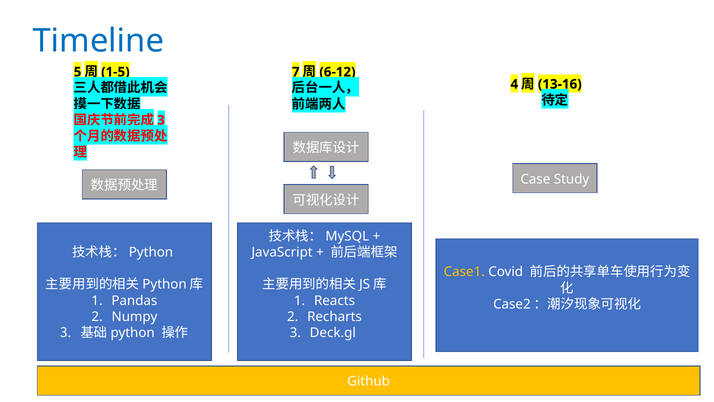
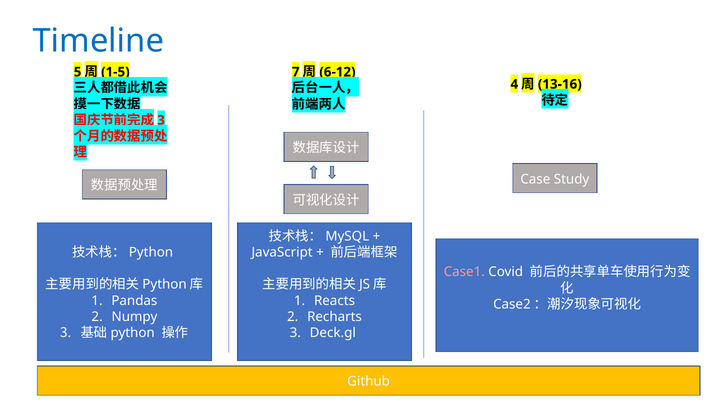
Case1 colour: yellow -> pink (464, 272)
